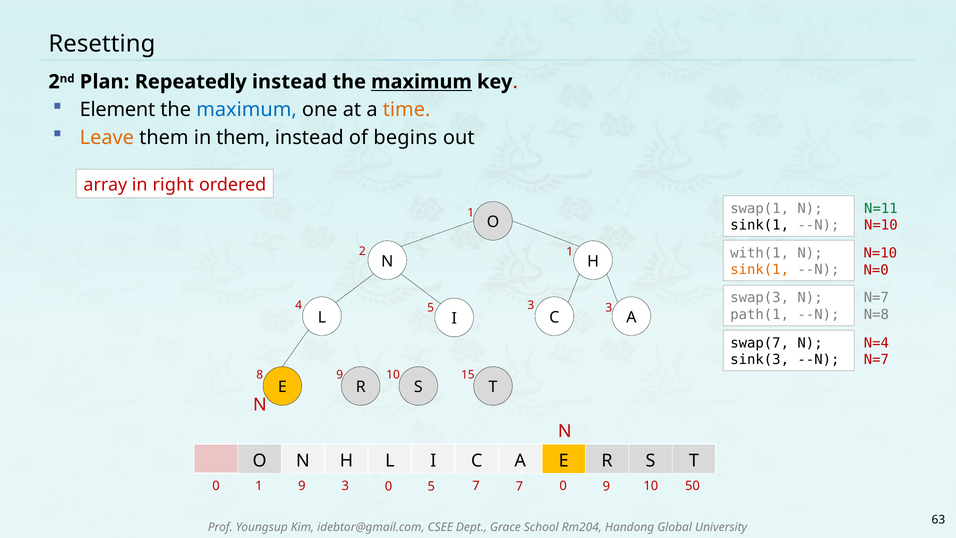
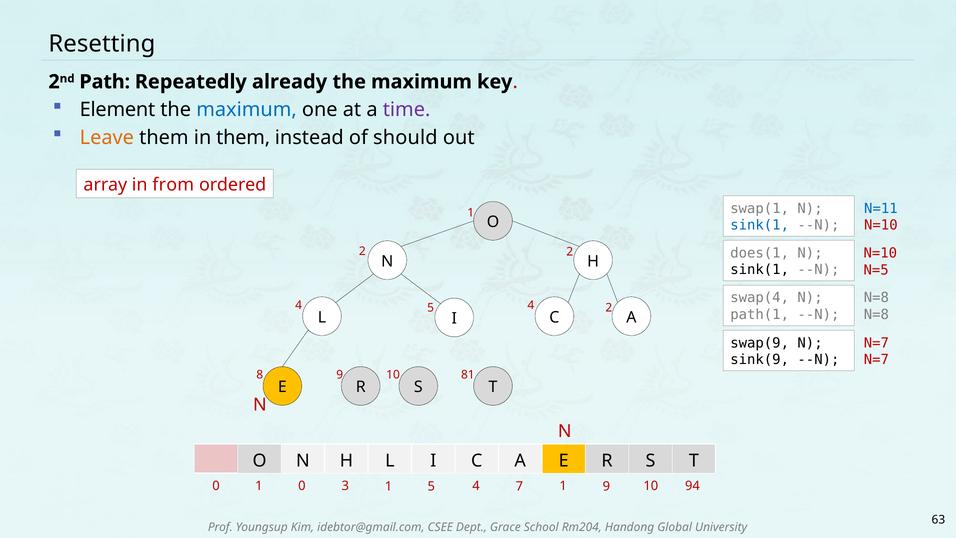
Plan: Plan -> Path (105, 82)
Repeatedly instead: instead -> already (290, 82)
maximum underline: present -> none (422, 82)
time colour: orange -> purple (407, 110)
begins: begins -> should (405, 138)
right: right -> from (173, 185)
N=11 colour: green -> blue (881, 208)
sink(1 colour: black -> blue (760, 225)
with(1: with(1 -> does(1 (760, 253)
2 1: 1 -> 2 (570, 251)
sink(1 colour: orange -> black (760, 270)
N=0: N=0 -> N=5 (876, 270)
swap(3: swap(3 -> swap(4 (760, 298)
N=7: N=7 -> N=8 (876, 298)
4 3: 3 -> 2 (609, 308)
3: 3 -> 4 (531, 305)
swap(7: swap(7 -> swap(9 (760, 343)
N=4: N=4 -> N=7 (876, 343)
sink(3: sink(3 -> sink(9 (760, 360)
15: 15 -> 81 (468, 375)
1 9: 9 -> 0 (302, 486)
3 0: 0 -> 1 (388, 486)
7: 7 -> 4 (476, 486)
7 0: 0 -> 1 (563, 486)
50: 50 -> 94 (692, 486)
